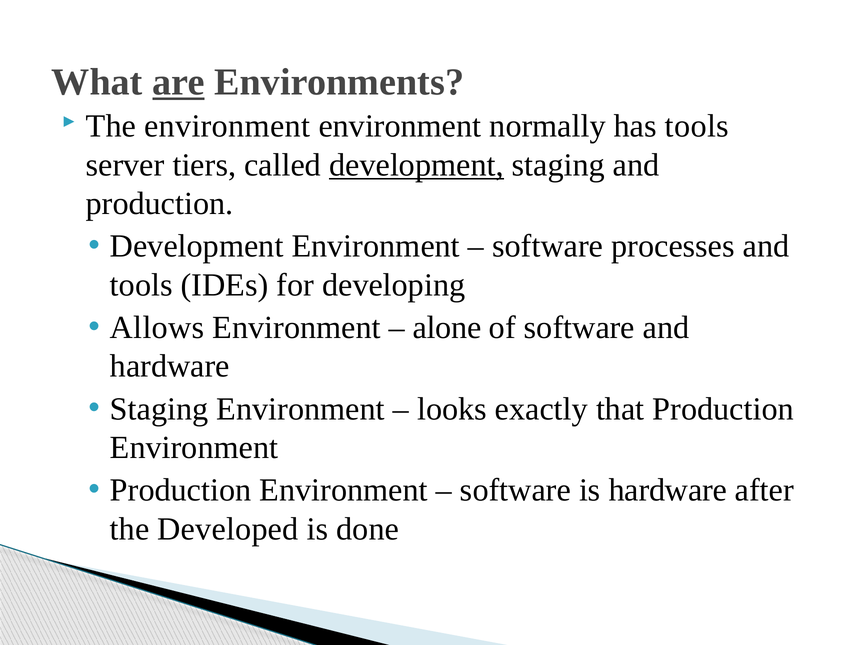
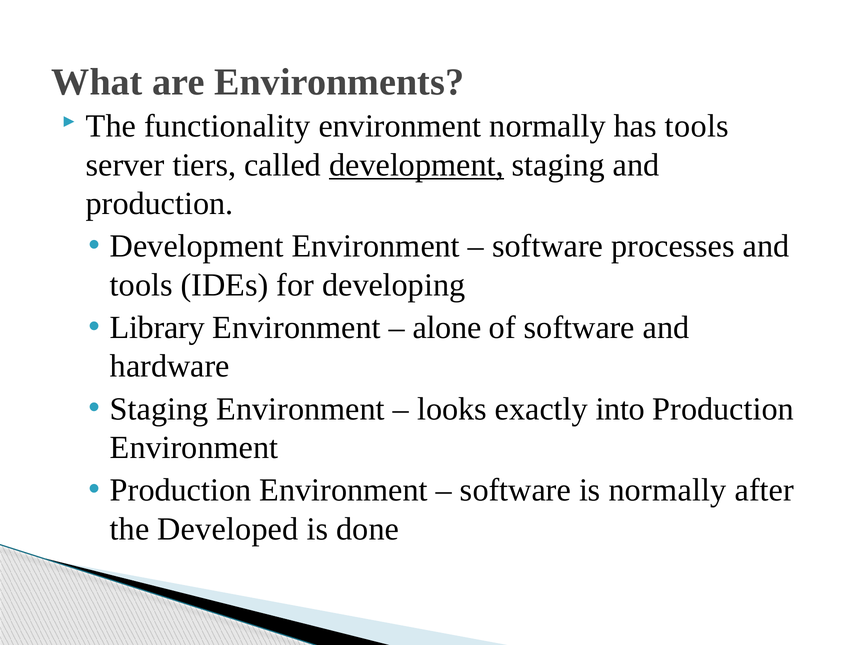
are underline: present -> none (179, 82)
The environment: environment -> functionality (227, 126)
Allows: Allows -> Library (157, 328)
that: that -> into (620, 409)
is hardware: hardware -> normally (668, 490)
